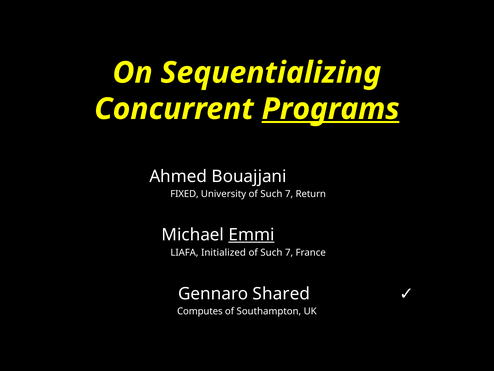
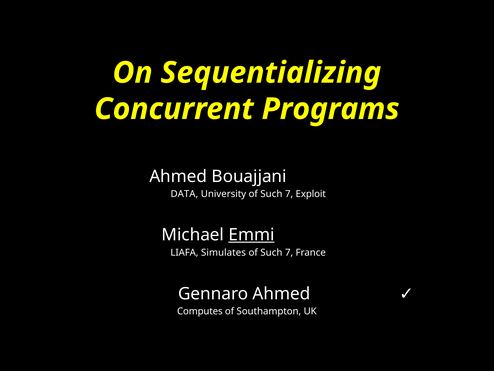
Programs underline: present -> none (331, 109)
FIXED: FIXED -> DATA (184, 194)
Return: Return -> Exploit (311, 194)
Initialized: Initialized -> Simulates (223, 252)
Gennaro Shared: Shared -> Ahmed (281, 293)
